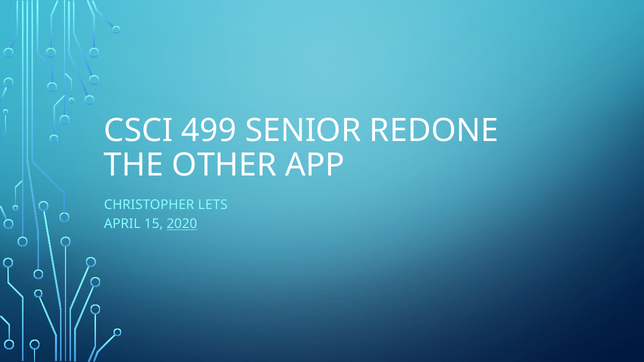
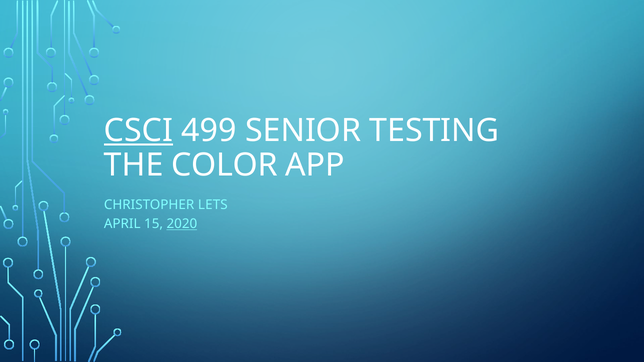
CSCI underline: none -> present (139, 131)
REDONE: REDONE -> TESTING (434, 131)
OTHER: OTHER -> COLOR (224, 165)
